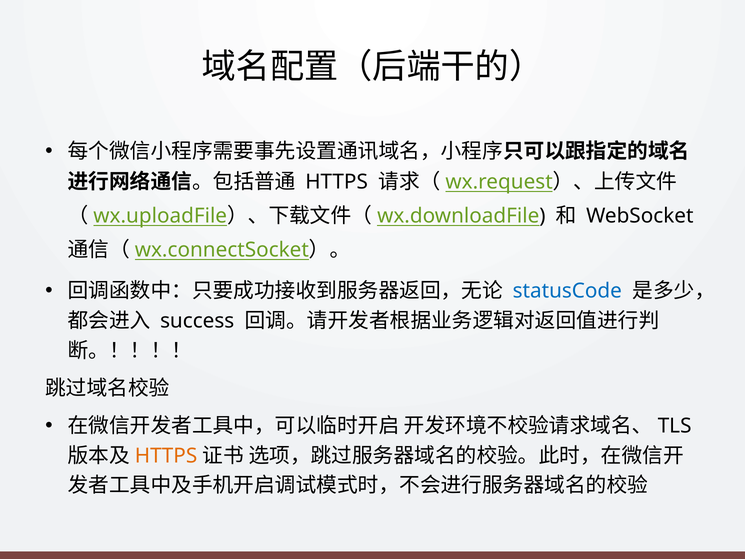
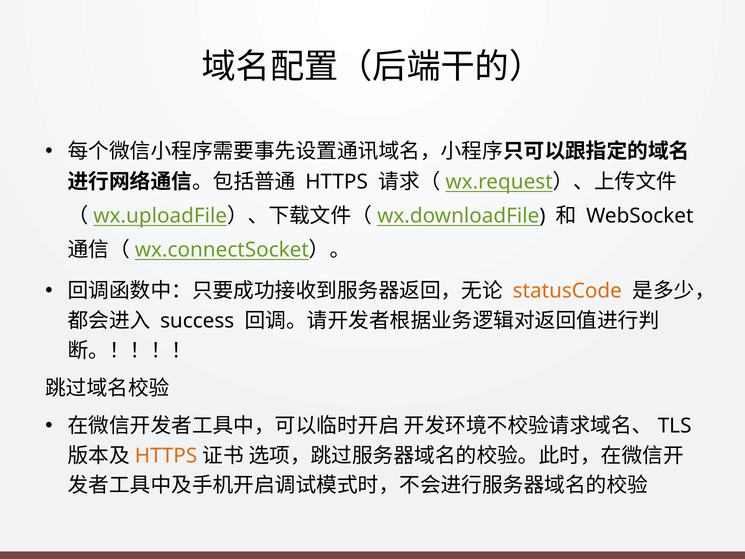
statusCode colour: blue -> orange (567, 291)
